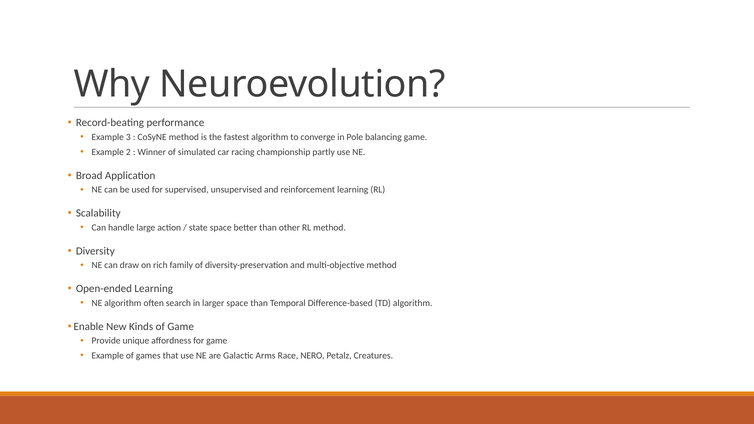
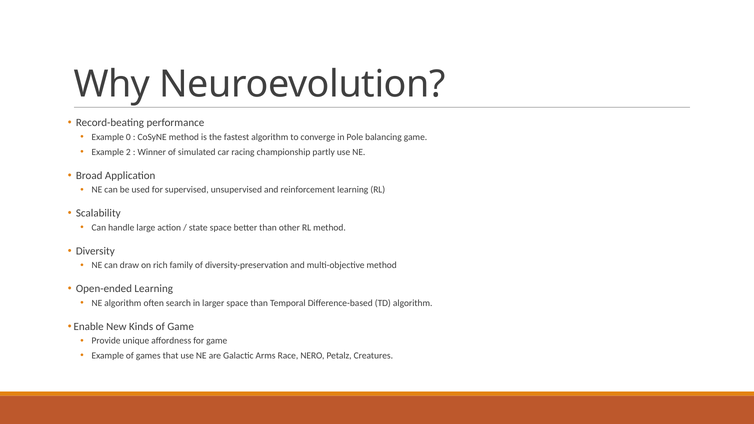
3: 3 -> 0 (128, 137)
